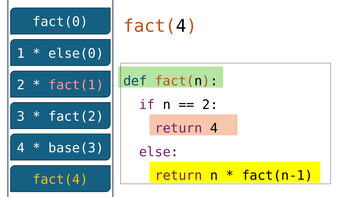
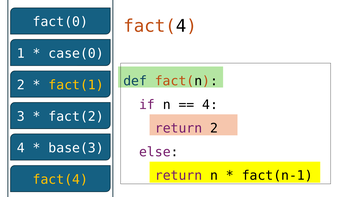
else(0: else(0 -> case(0 (76, 53)
fact(1 colour: pink -> yellow (76, 85)
2: 2 -> 4 (210, 105)
return 4: 4 -> 2 (214, 128)
